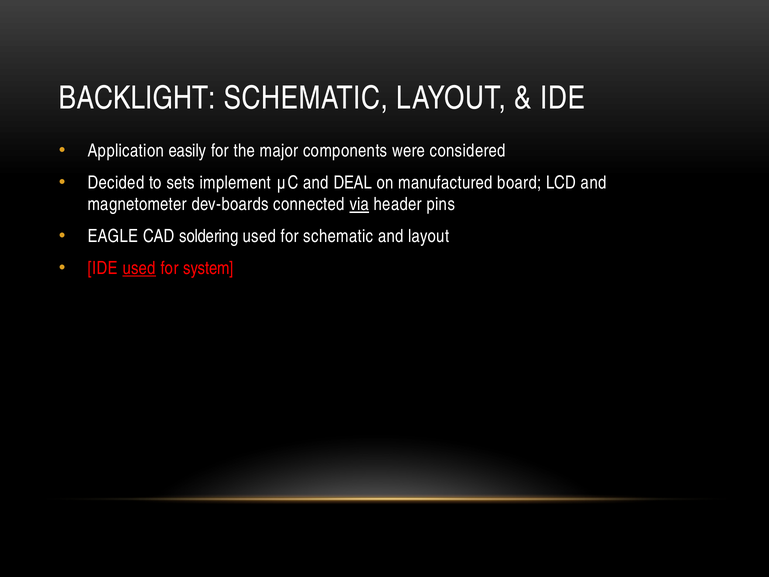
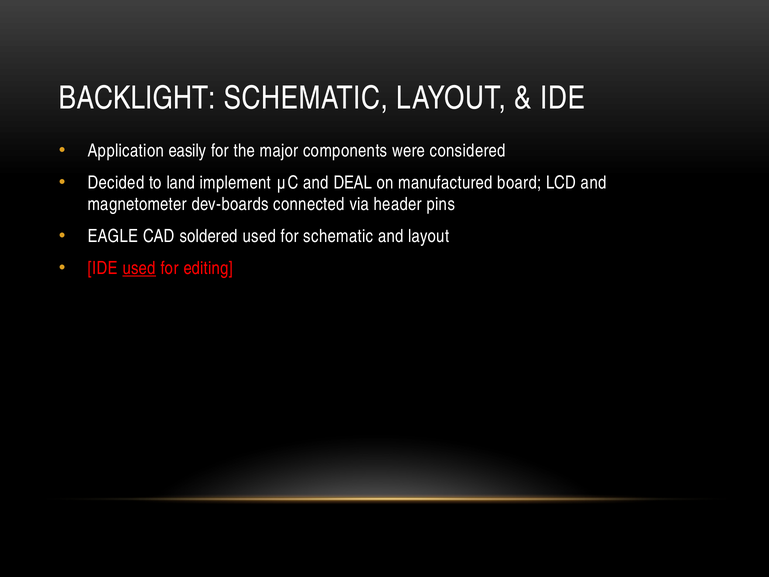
sets: sets -> land (181, 183)
via underline: present -> none (359, 204)
soldering: soldering -> soldered (209, 236)
system: system -> editing (208, 268)
